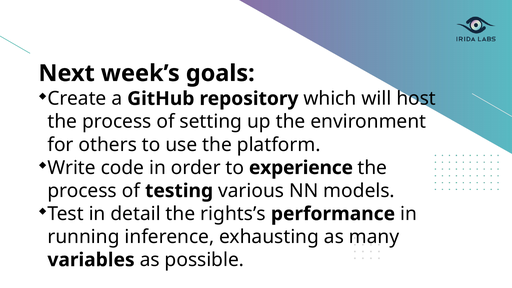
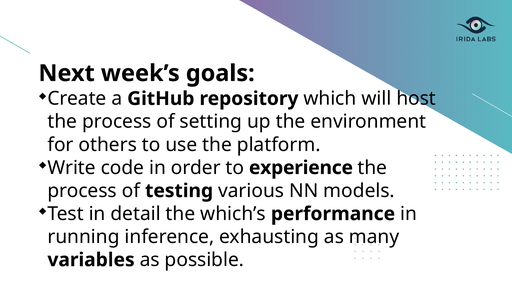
rights’s: rights’s -> which’s (233, 214)
